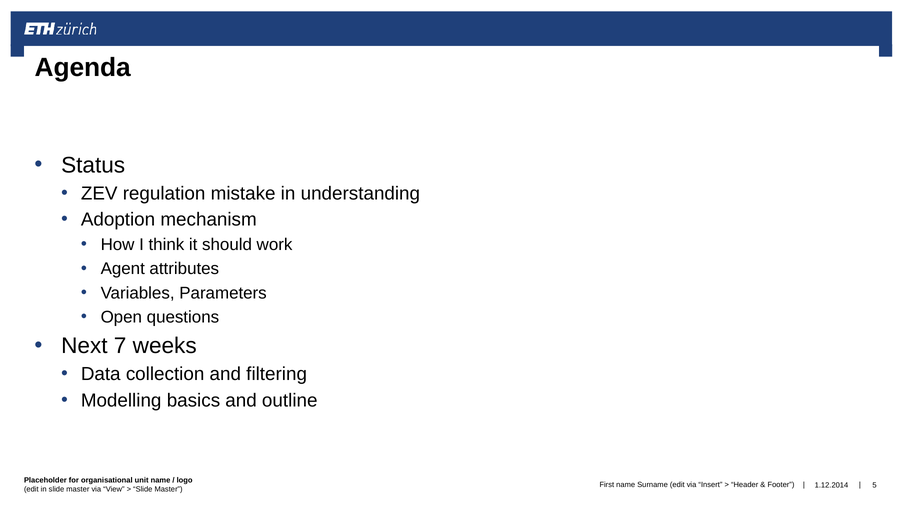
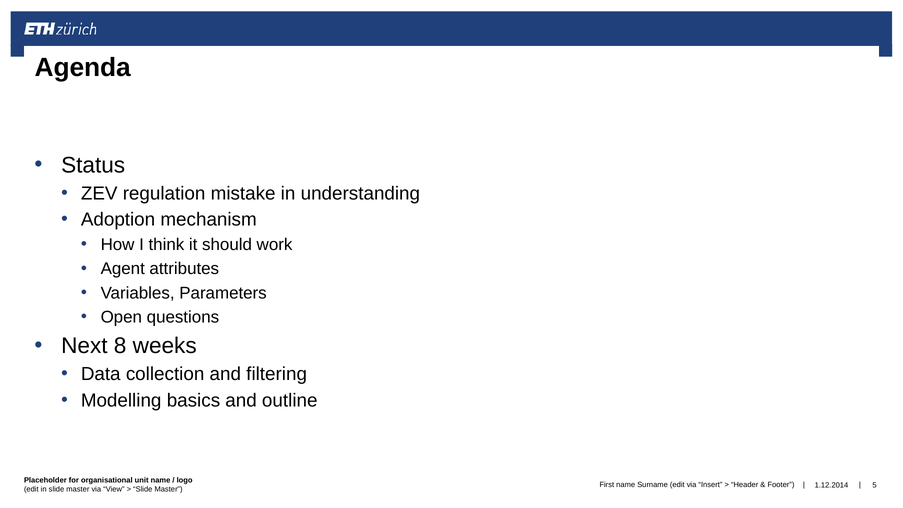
7: 7 -> 8 (120, 346)
